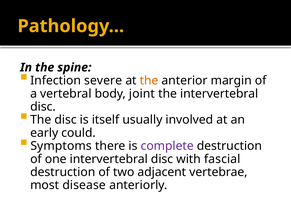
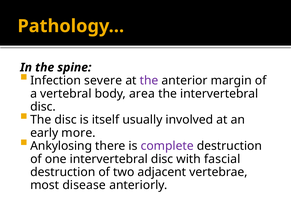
the colour: orange -> purple (149, 81)
joint: joint -> area (142, 94)
could: could -> more (78, 133)
Symptoms: Symptoms -> Ankylosing (61, 146)
